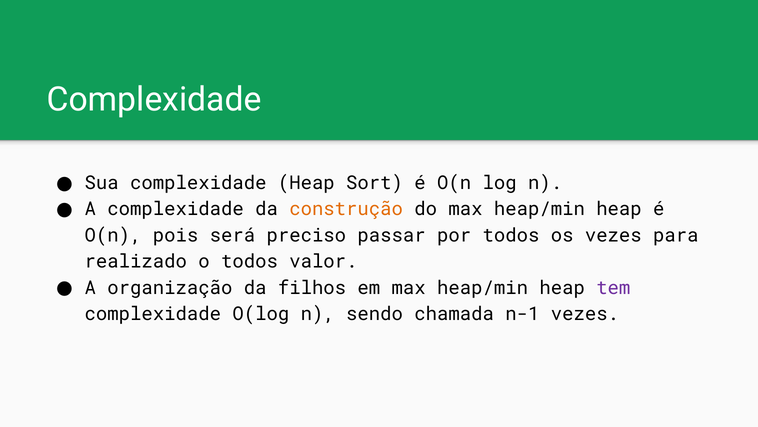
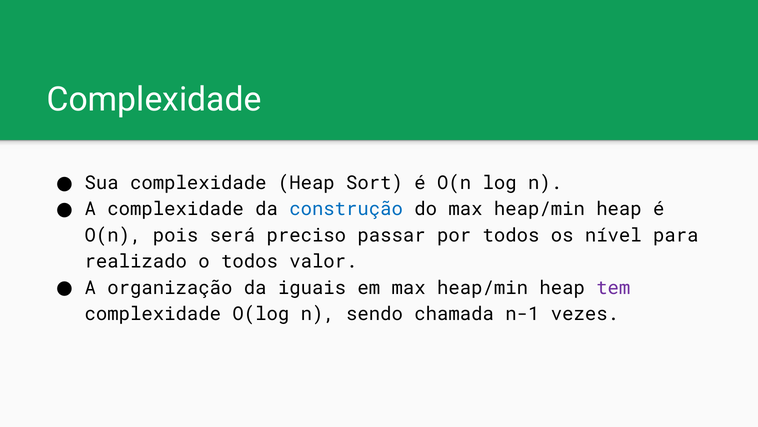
construção colour: orange -> blue (346, 209)
os vezes: vezes -> nível (613, 235)
filhos: filhos -> iguais (312, 287)
